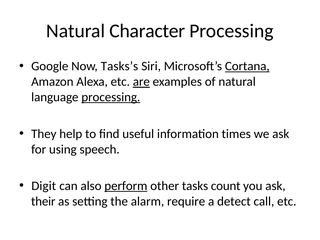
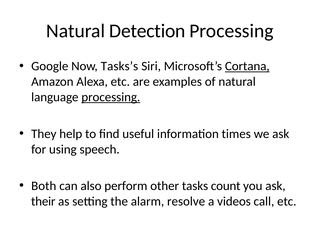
Character: Character -> Detection (147, 31)
are underline: present -> none (141, 82)
Digit: Digit -> Both (44, 186)
perform underline: present -> none (126, 186)
require: require -> resolve (186, 201)
detect: detect -> videos (234, 201)
